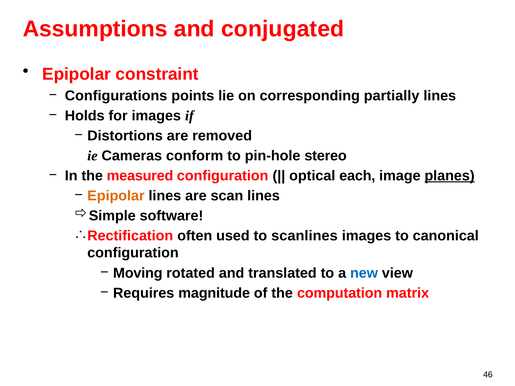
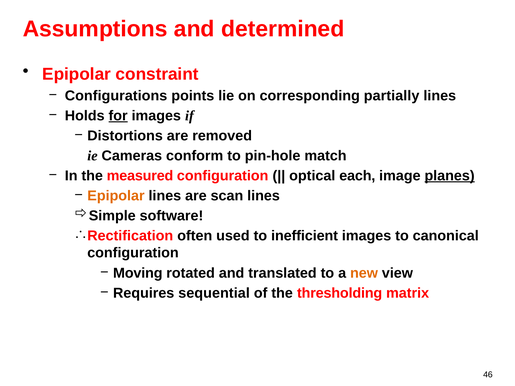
conjugated: conjugated -> determined (283, 29)
for underline: none -> present (118, 116)
stereo: stereo -> match (325, 156)
scanlines: scanlines -> inefficient (305, 236)
new colour: blue -> orange (364, 273)
magnitude: magnitude -> sequential (214, 293)
computation: computation -> thresholding (340, 293)
